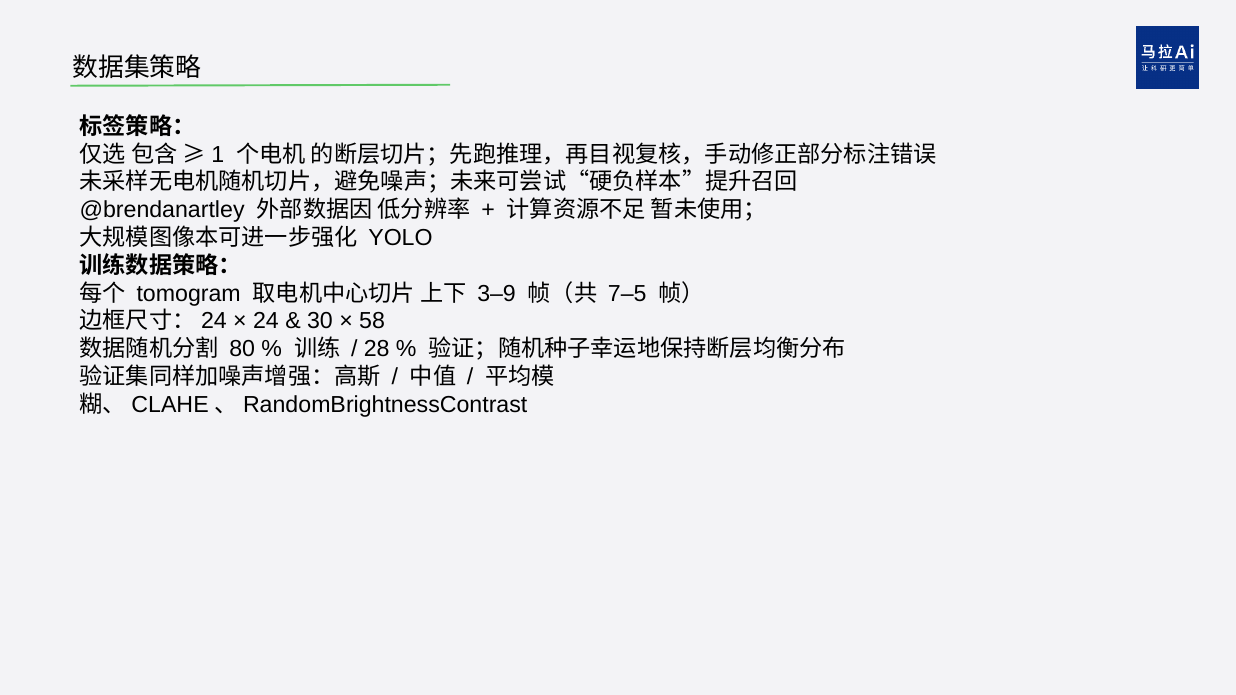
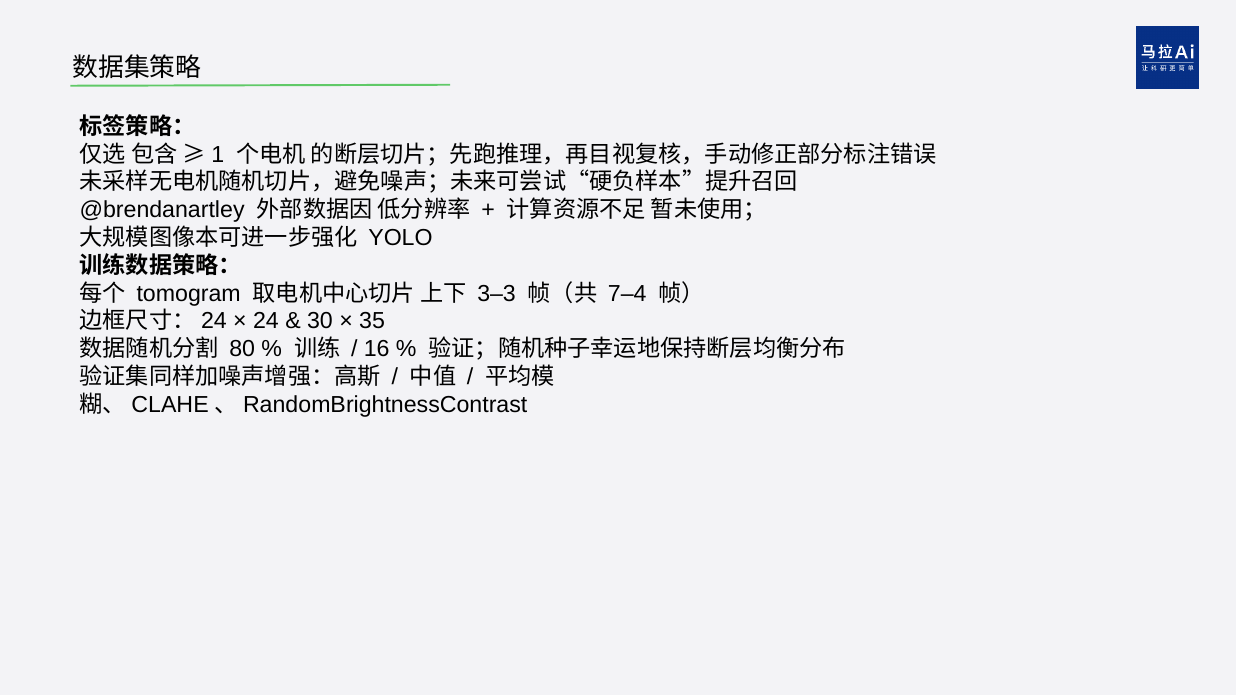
3–9: 3–9 -> 3–3 (497, 294)
7–5: 7–5 -> 7–4 (627, 294)
58: 58 -> 35 (372, 321)
28: 28 -> 16 (377, 349)
